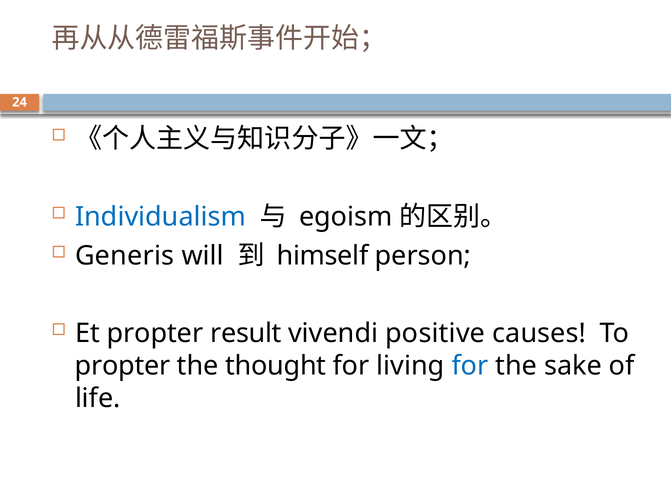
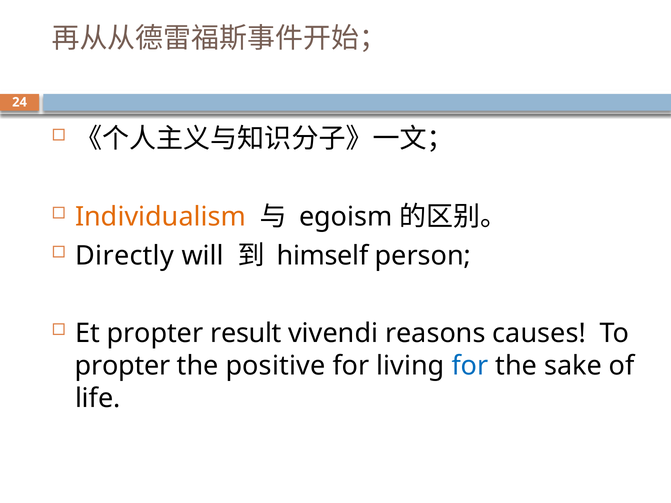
Individualism colour: blue -> orange (160, 217)
Generis: Generis -> Directly (125, 256)
positive: positive -> reasons (435, 334)
thought: thought -> positive (276, 366)
